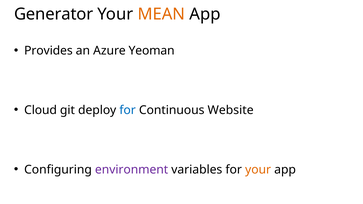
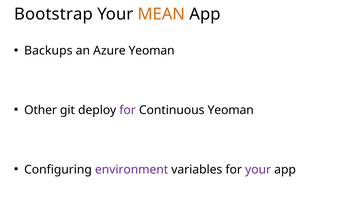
Generator: Generator -> Bootstrap (53, 14)
Provides: Provides -> Backups (48, 51)
Cloud: Cloud -> Other (41, 110)
for colour: blue -> purple (128, 110)
Continuous Website: Website -> Yeoman (231, 110)
your colour: orange -> purple (258, 170)
